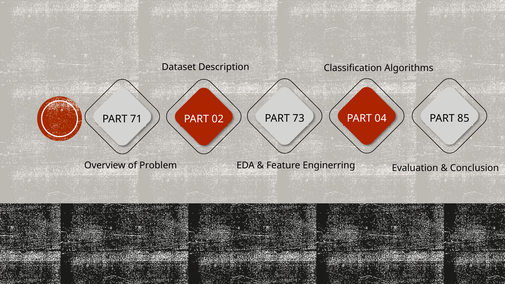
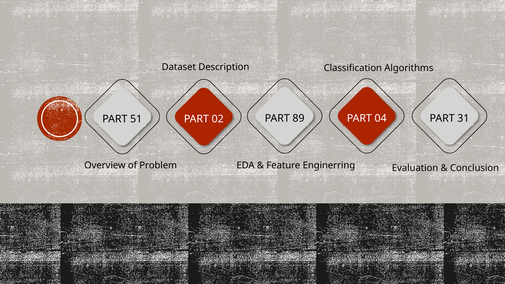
85: 85 -> 31 (463, 118)
71: 71 -> 51 (136, 119)
73: 73 -> 89 (298, 118)
